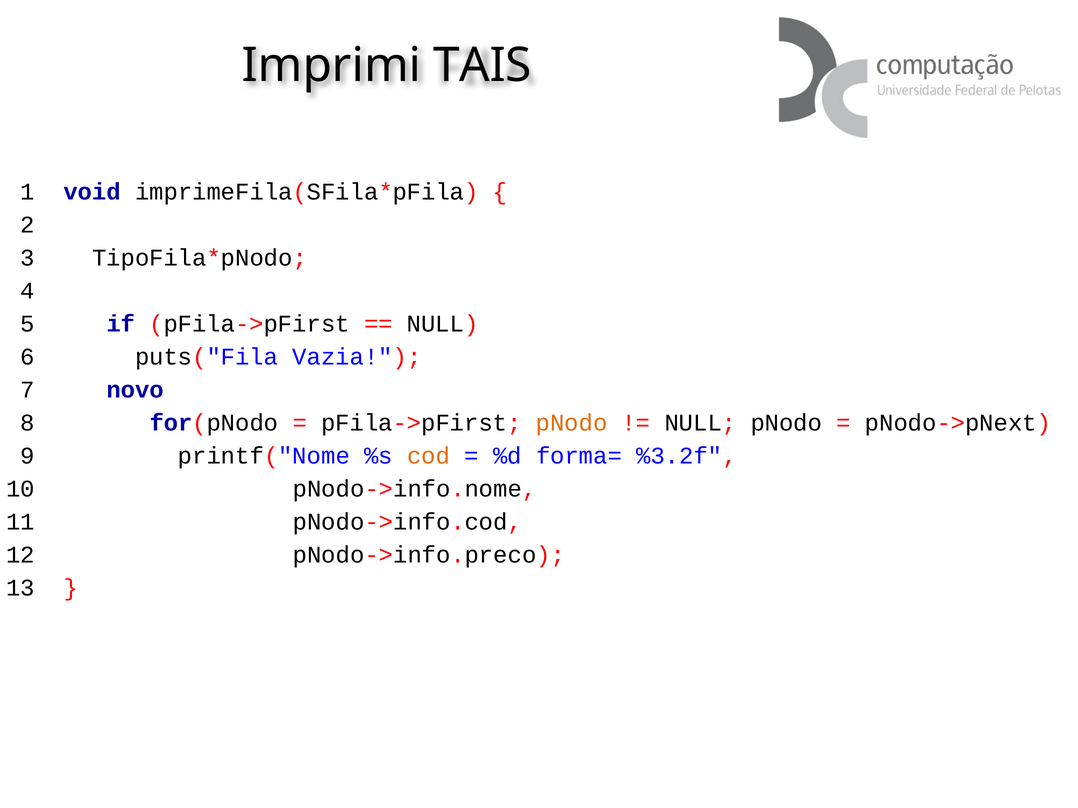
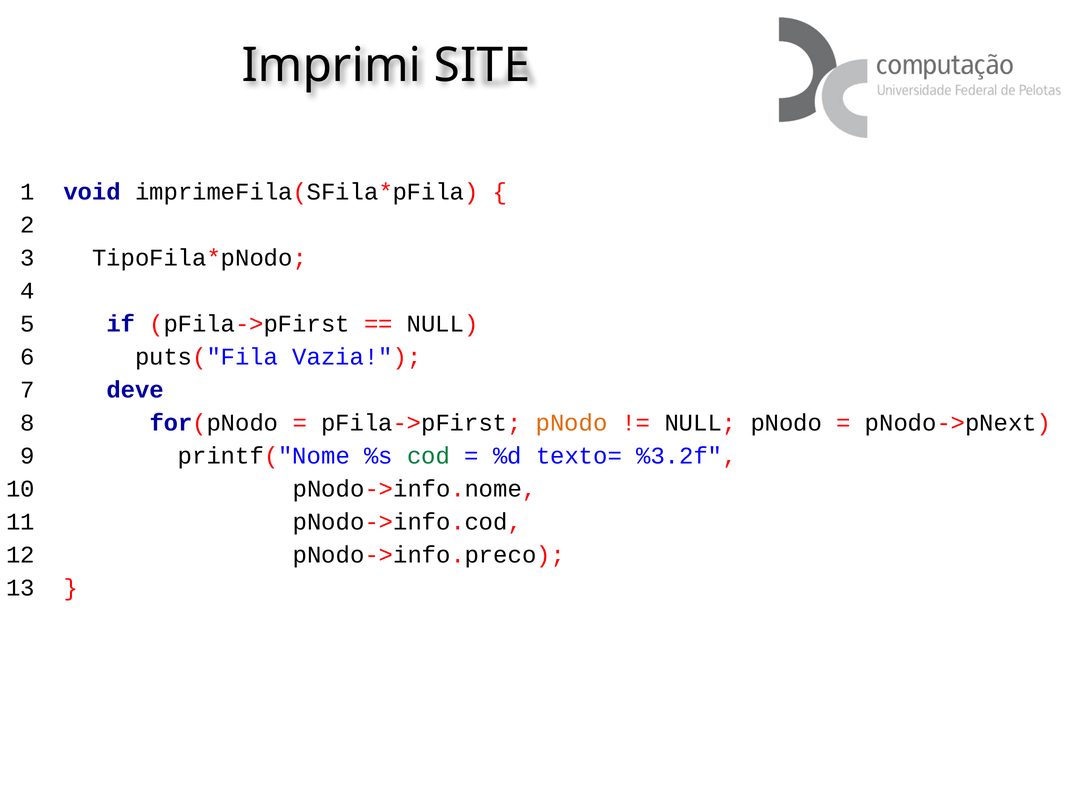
TAIS: TAIS -> SITE (482, 65)
novo: novo -> deve (135, 390)
cod colour: orange -> green (429, 456)
forma=: forma= -> texto= (579, 456)
